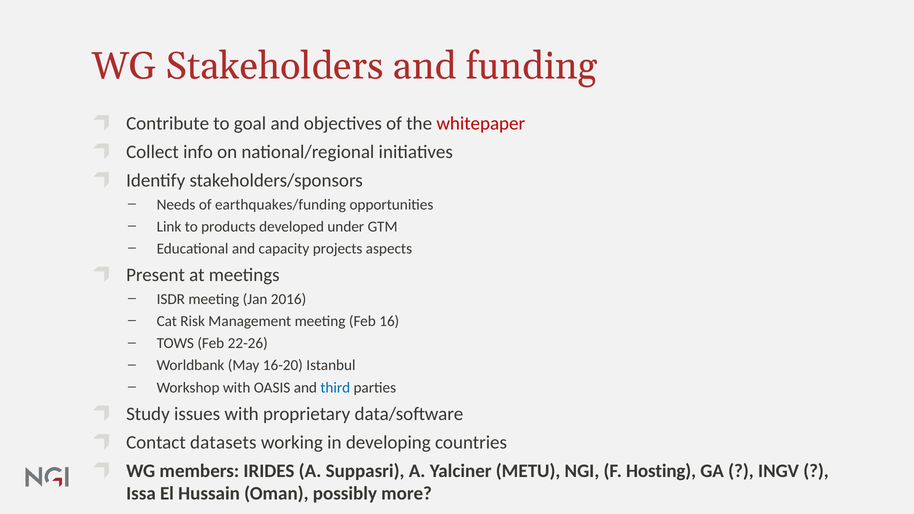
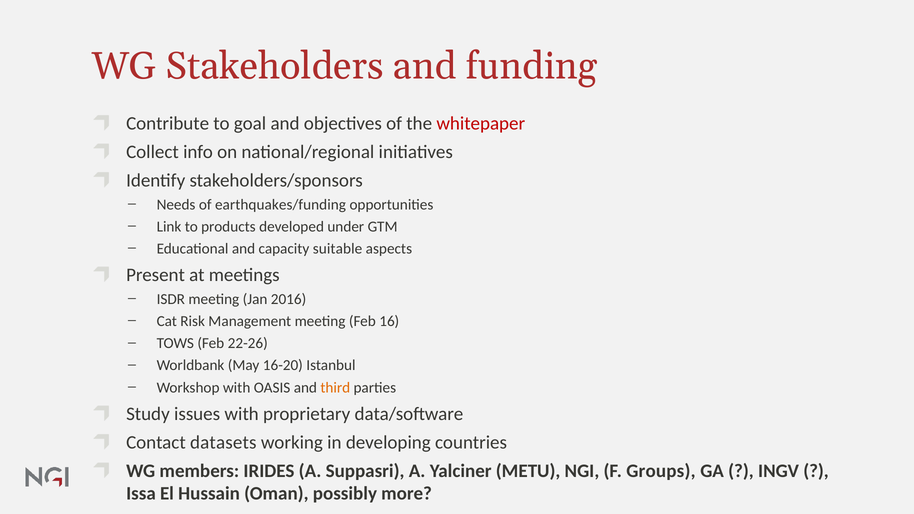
projects: projects -> suitable (338, 249)
third colour: blue -> orange (335, 388)
Hosting: Hosting -> Groups (661, 471)
